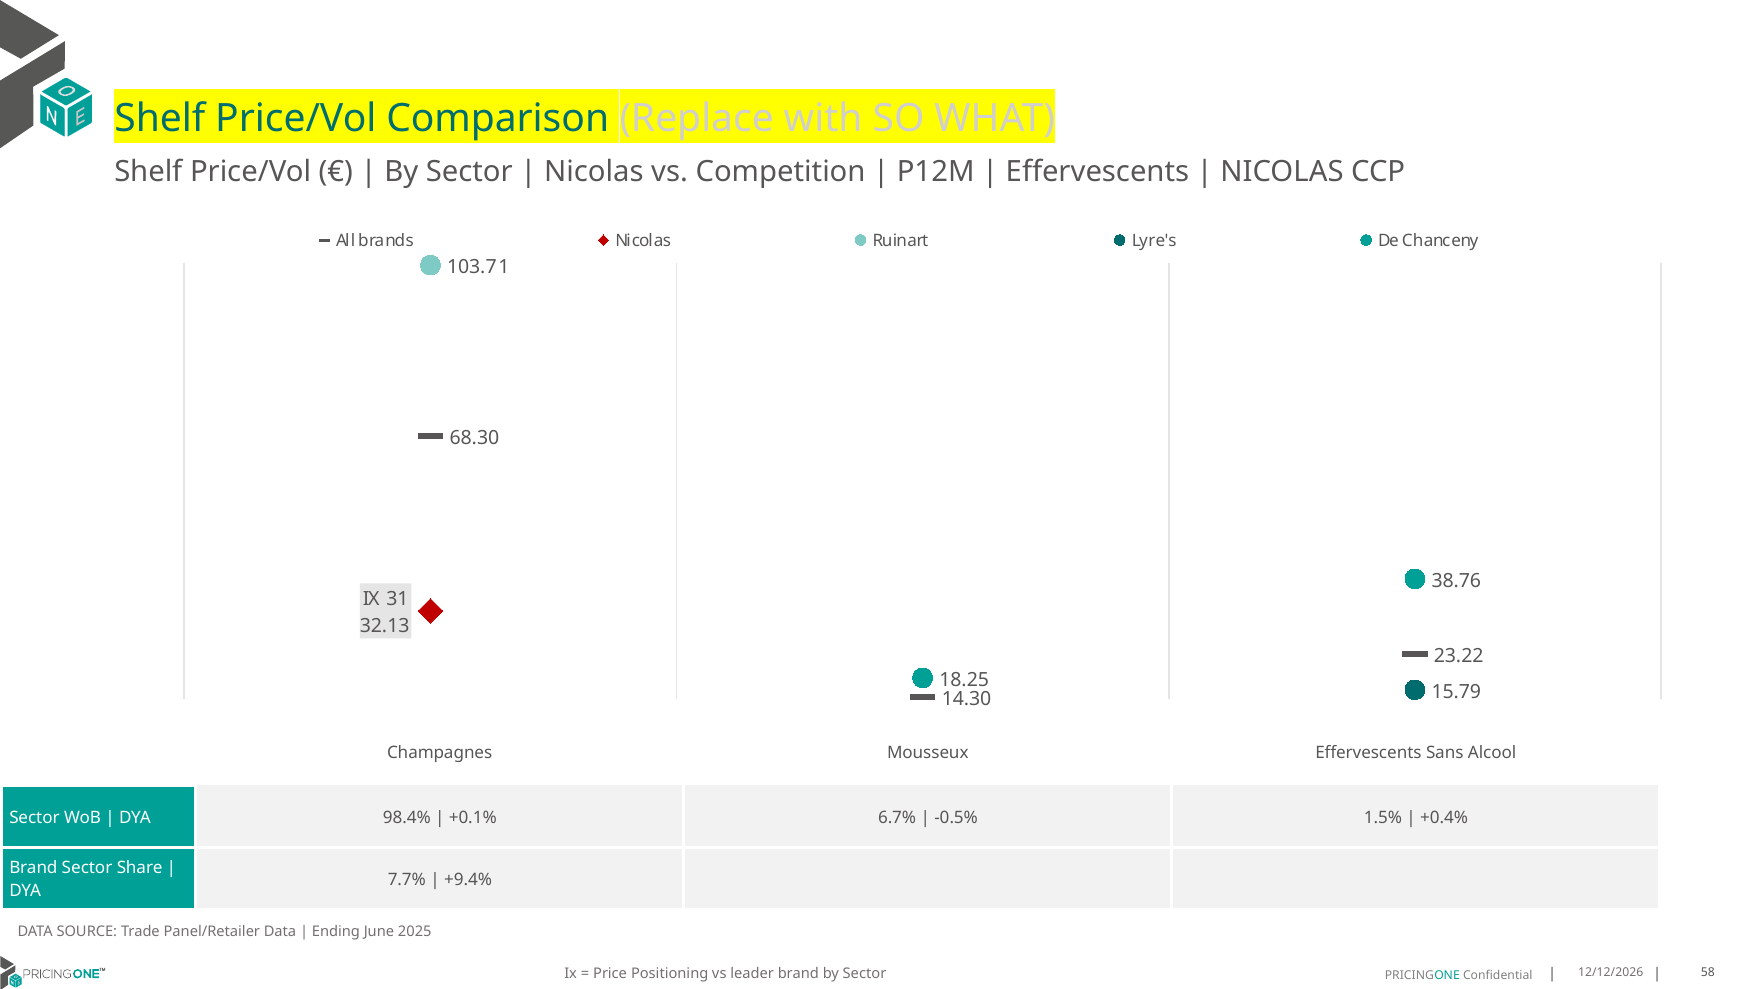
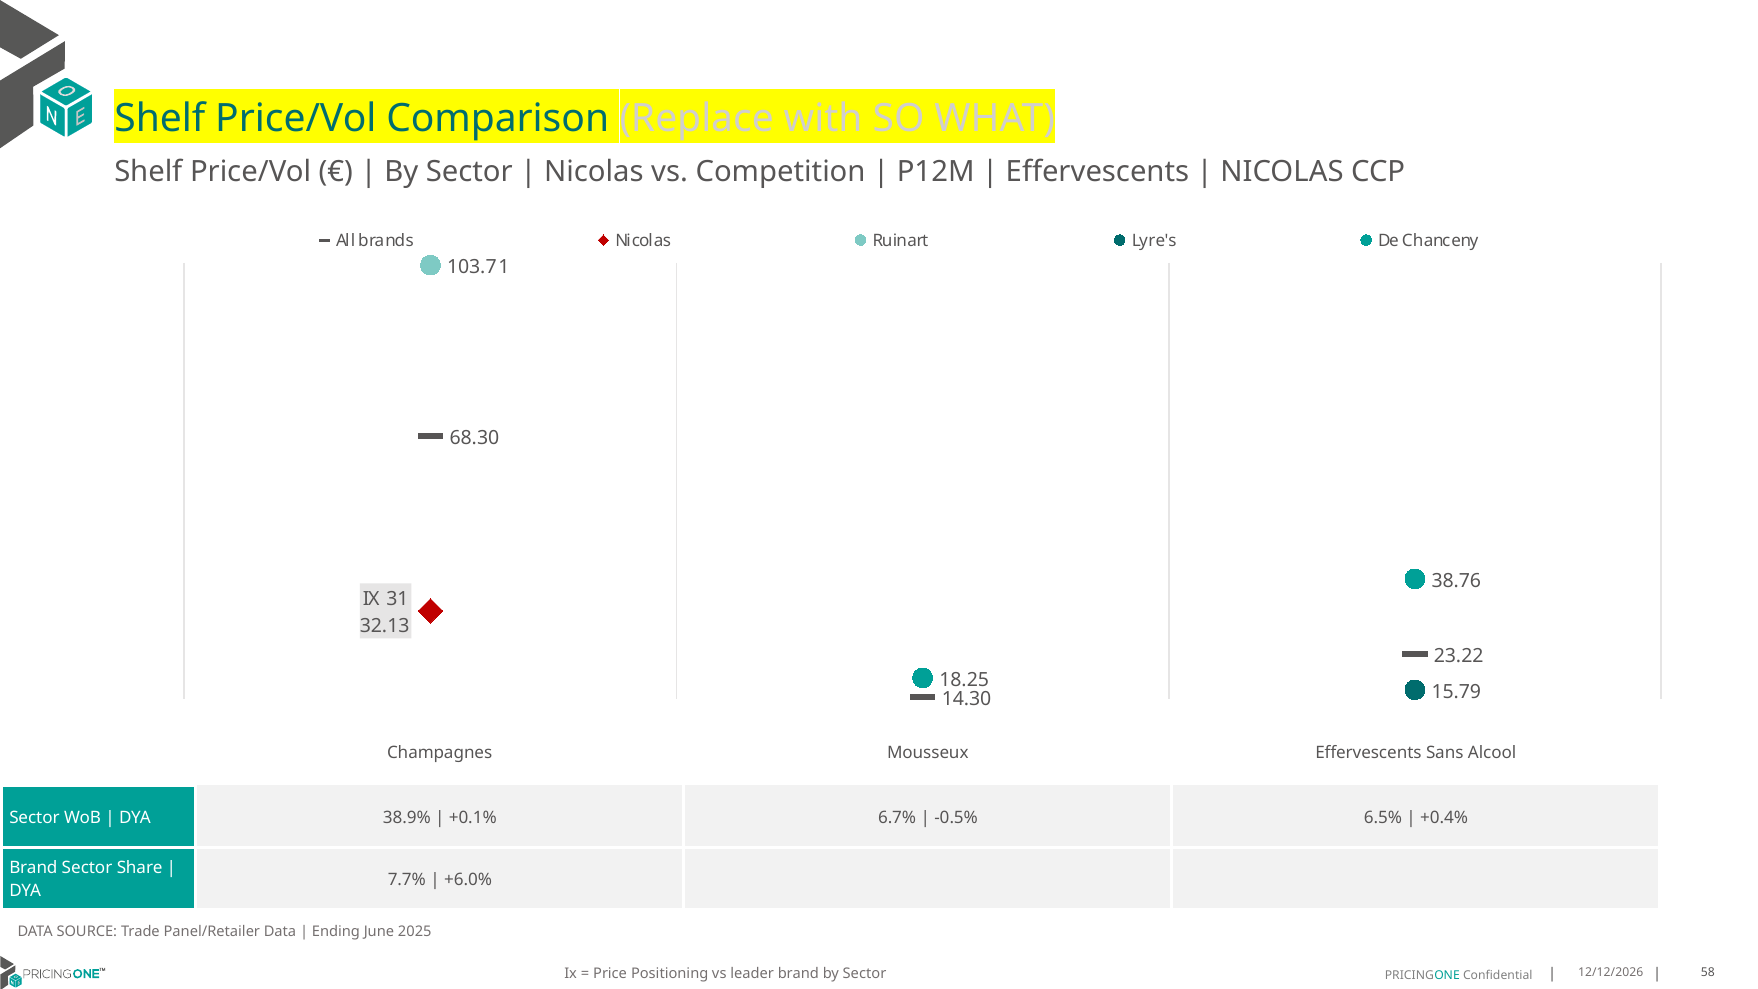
98.4%: 98.4% -> 38.9% (407, 817)
1.5%: 1.5% -> 6.5% (1383, 817)
+9.4%: +9.4% -> +6.0% (468, 880)
